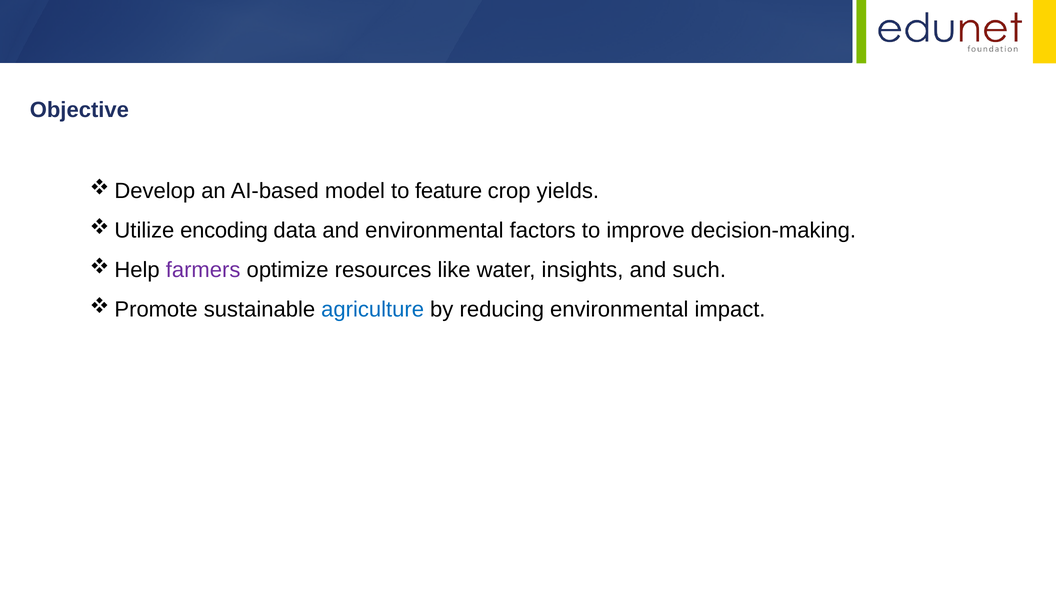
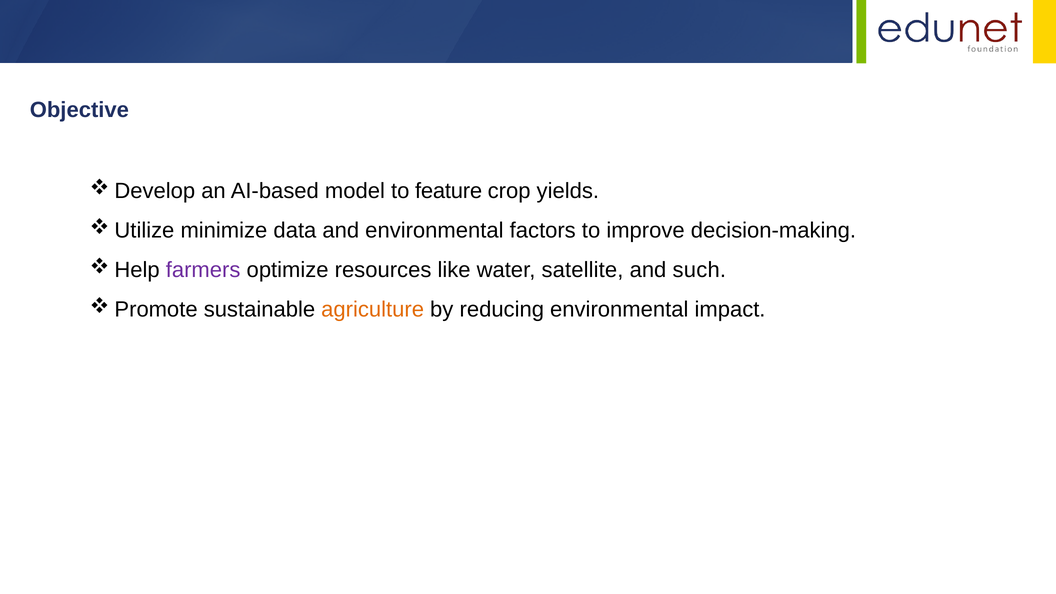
encoding: encoding -> minimize (224, 231)
insights: insights -> satellite (582, 270)
agriculture colour: blue -> orange (373, 310)
